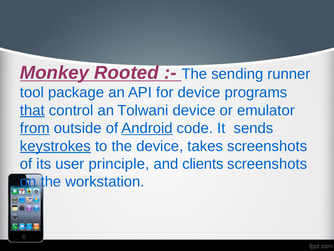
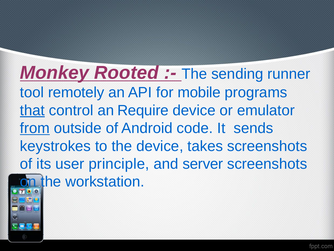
package: package -> remotely (76, 92)
for device: device -> mobile (199, 92)
Tolwani: Tolwani -> Require (143, 110)
Android underline: present -> none (147, 128)
keystrokes underline: present -> none (55, 146)
clients: clients -> server (203, 164)
